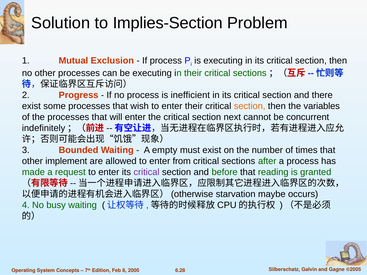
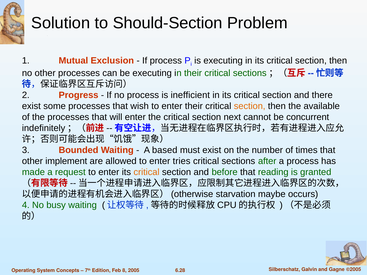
Implies-Section: Implies-Section -> Should-Section (168, 23)
variables: variables -> available (322, 106)
empty: empty -> based (165, 150)
from: from -> tries (182, 161)
critical colour: purple -> orange (147, 172)
